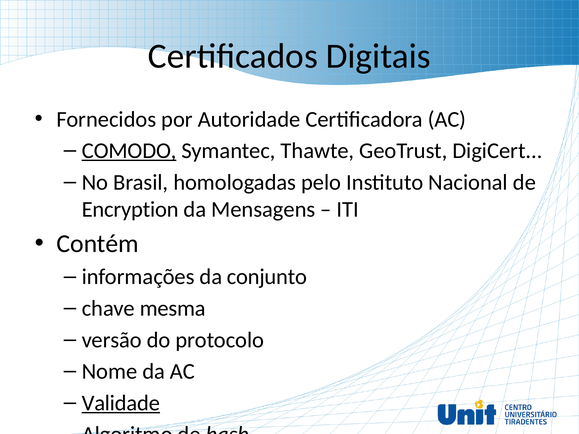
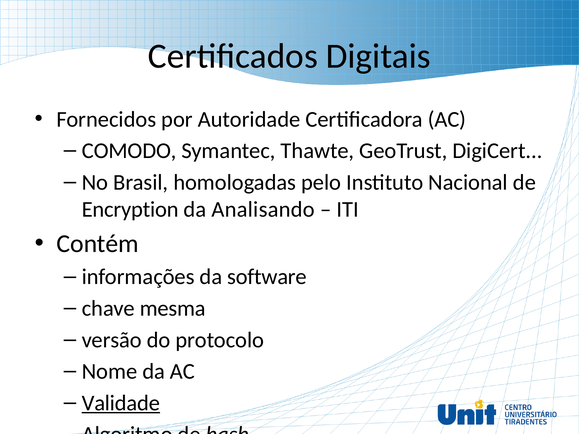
COMODO underline: present -> none (129, 151)
Mensagens: Mensagens -> Analisando (263, 209)
conjunto: conjunto -> software (267, 277)
